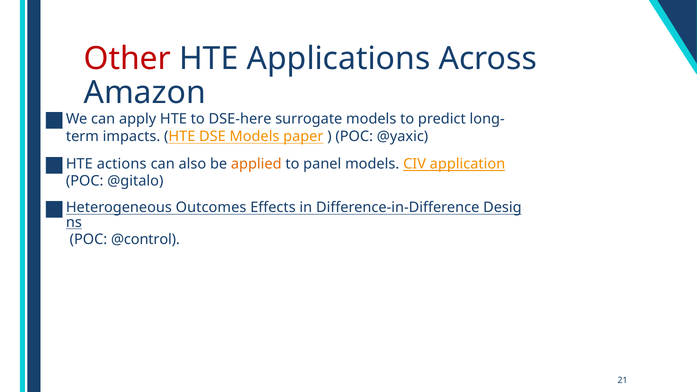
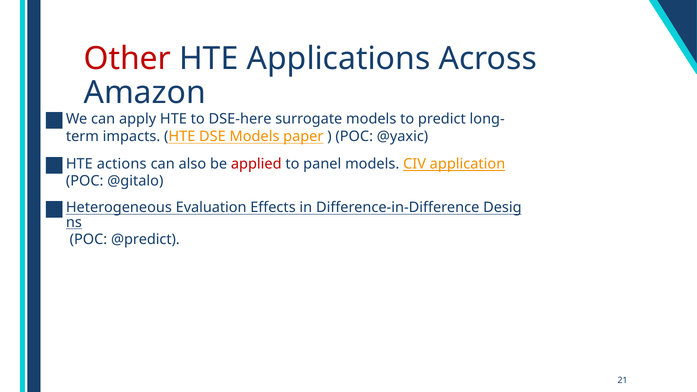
applied colour: orange -> red (256, 164)
Outcomes: Outcomes -> Evaluation (211, 208)
@control: @control -> @predict (145, 239)
